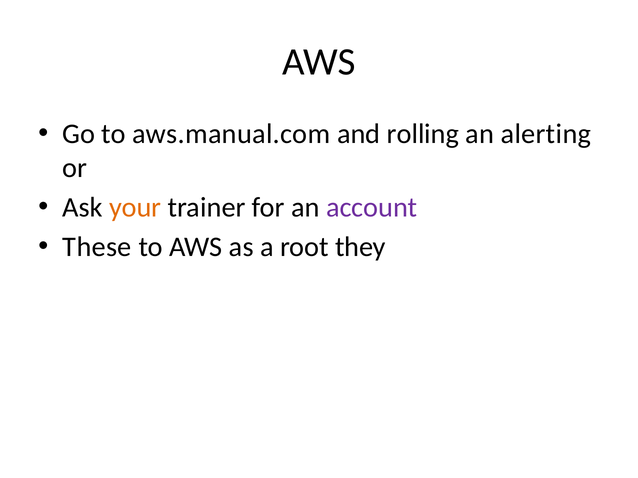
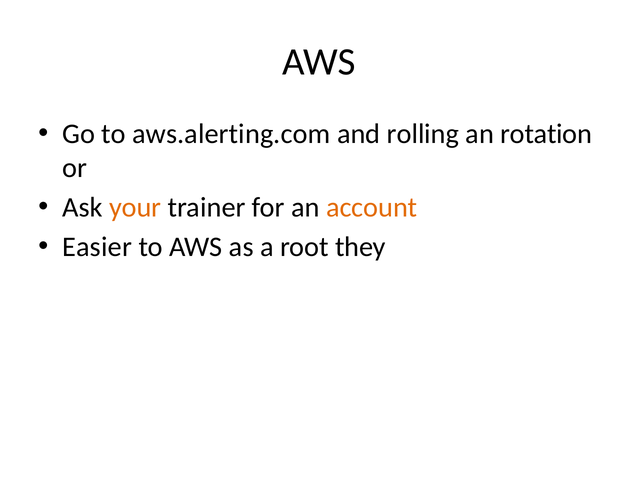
aws.manual.com: aws.manual.com -> aws.alerting.com (231, 134)
alerting: alerting -> rotation (546, 134)
account colour: purple -> orange (372, 208)
These: These -> Easier (97, 247)
